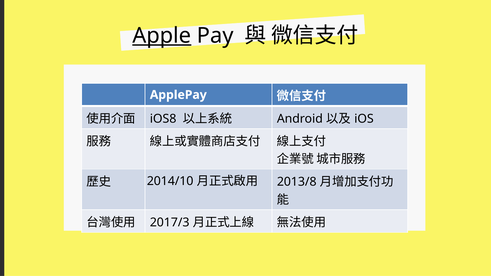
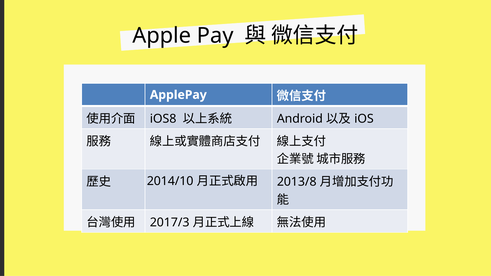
Apple underline: present -> none (162, 36)
